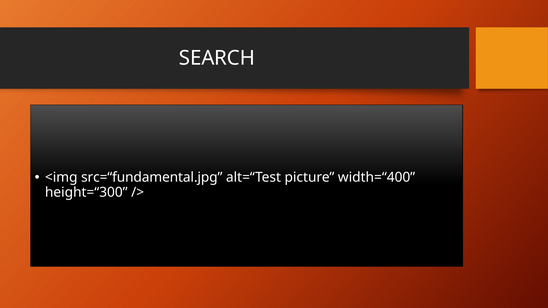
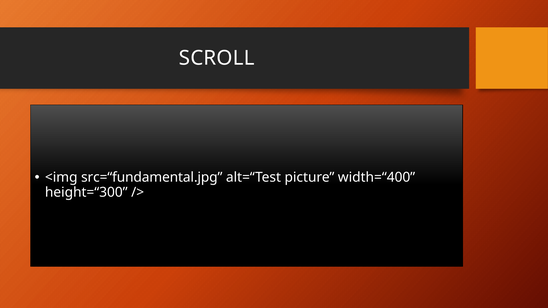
SEARCH: SEARCH -> SCROLL (217, 58)
